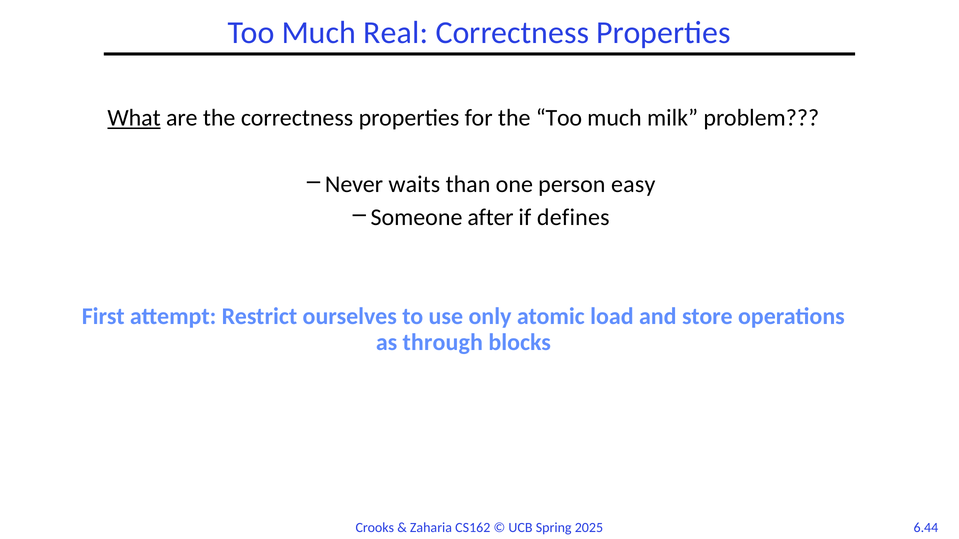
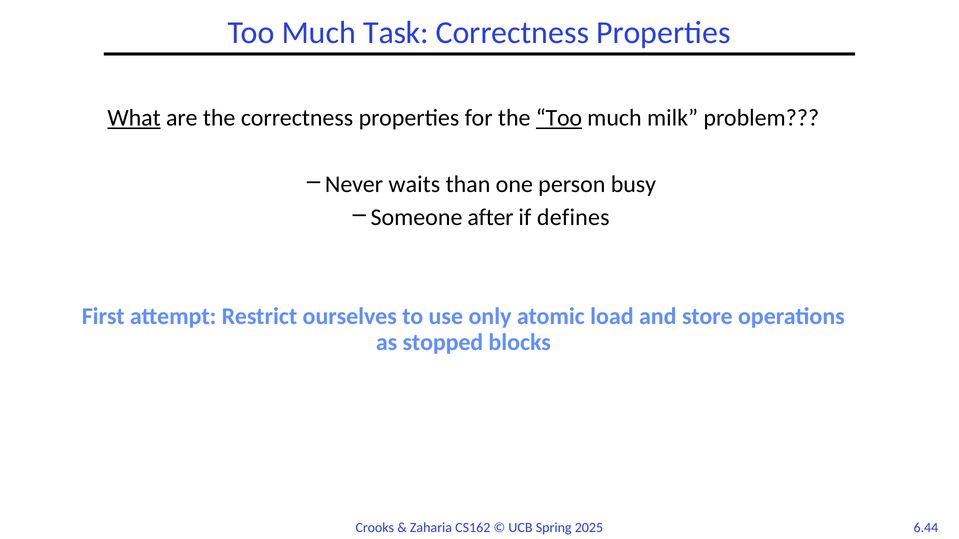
Real: Real -> Task (396, 33)
Too underline: none -> present (559, 118)
easy: easy -> busy (633, 184)
through: through -> stopped (443, 343)
